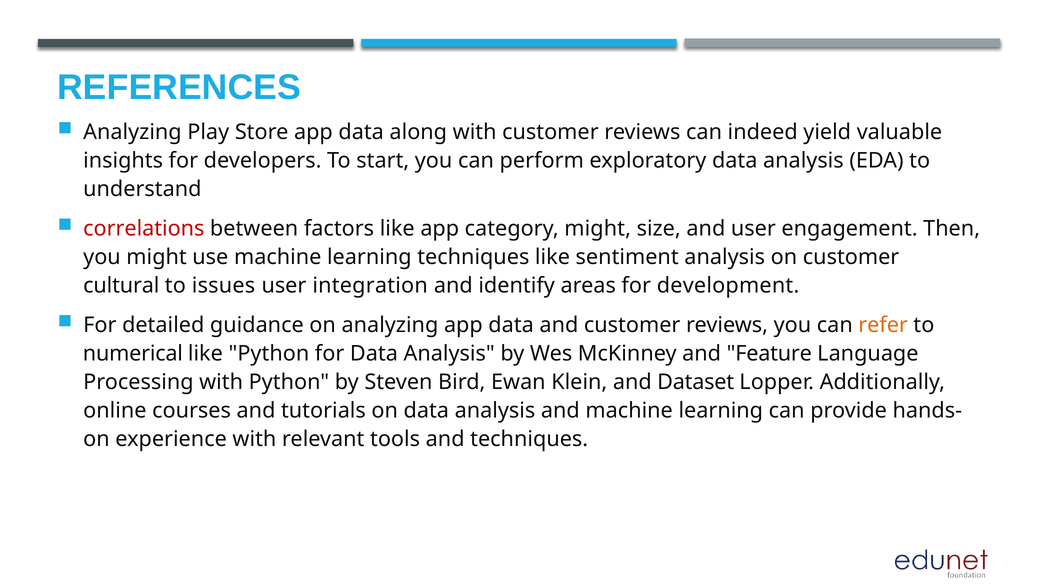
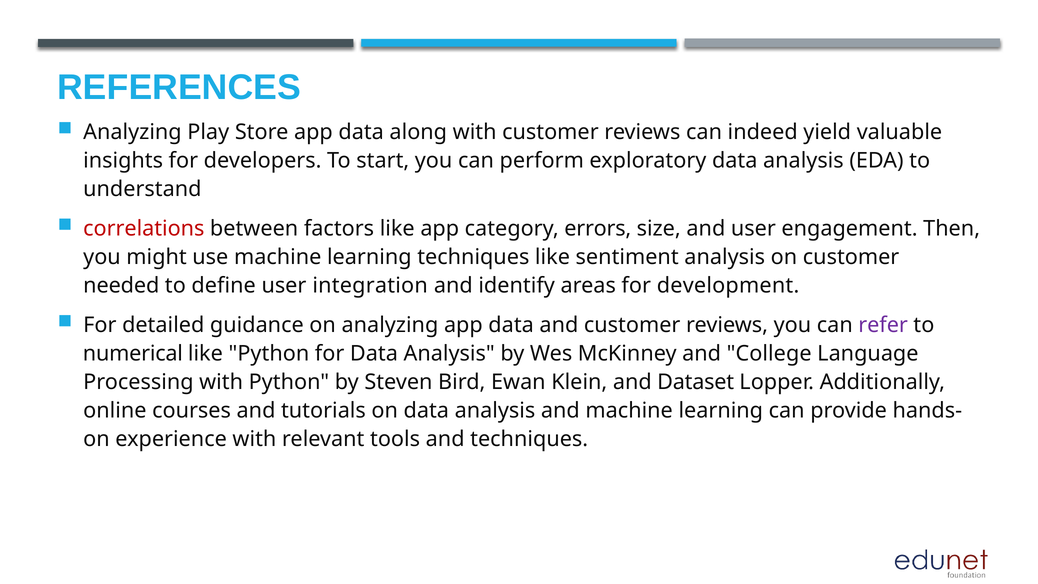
category might: might -> errors (598, 228)
cultural: cultural -> needed (121, 285)
issues: issues -> define (224, 285)
refer colour: orange -> purple (883, 325)
Feature: Feature -> College (769, 353)
